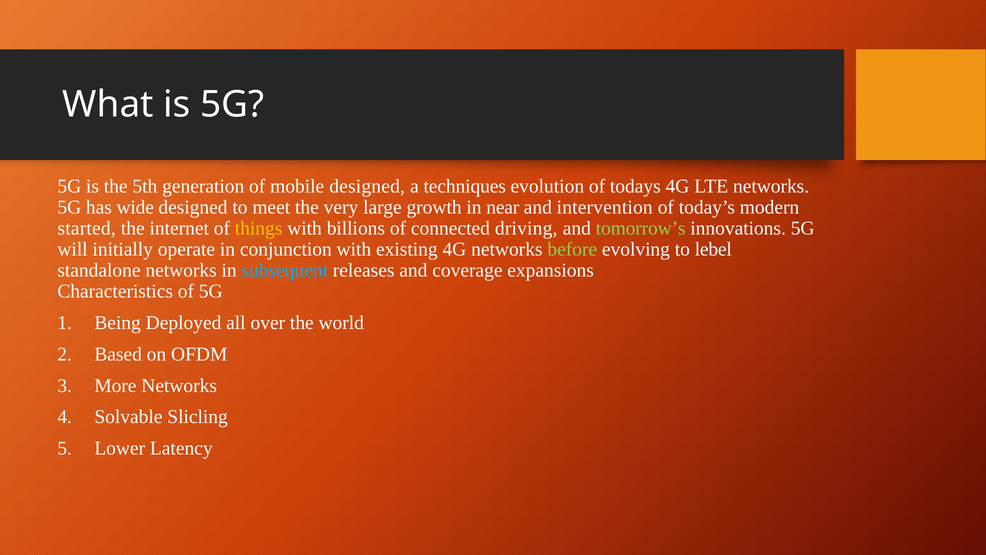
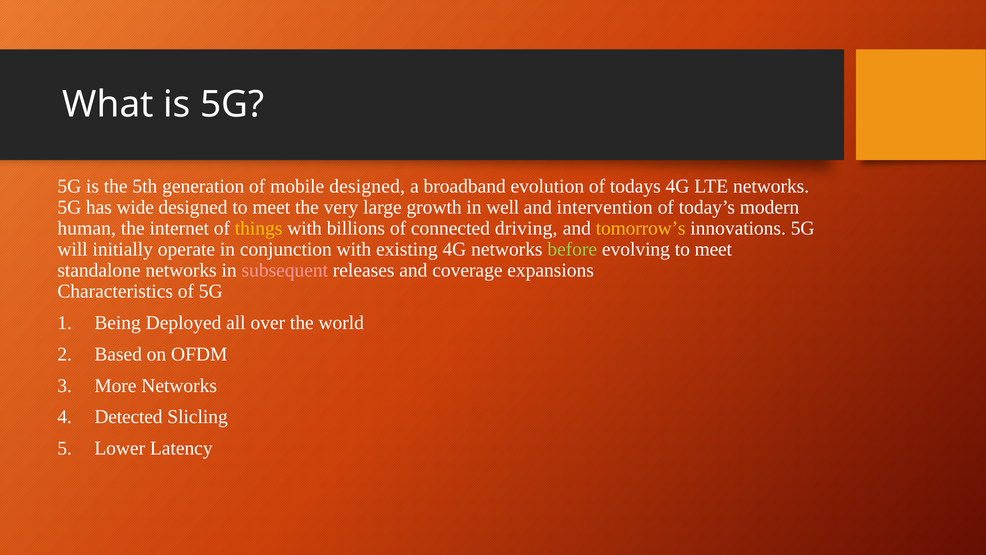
techniques: techniques -> broadband (465, 186)
near: near -> well (503, 207)
started: started -> human (87, 228)
tomorrow’s colour: light green -> yellow (641, 228)
evolving to lebel: lebel -> meet (713, 249)
subsequent colour: light blue -> pink (285, 270)
Solvable: Solvable -> Detected (128, 417)
